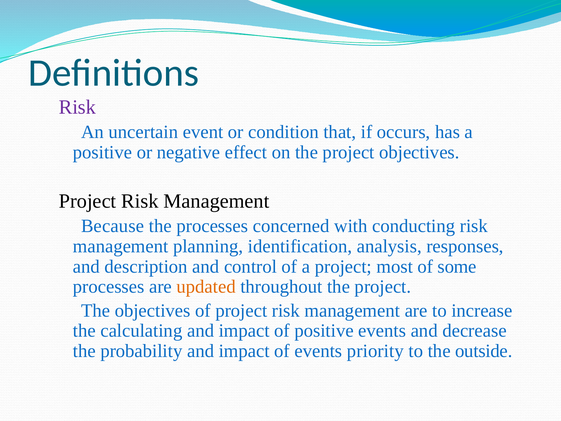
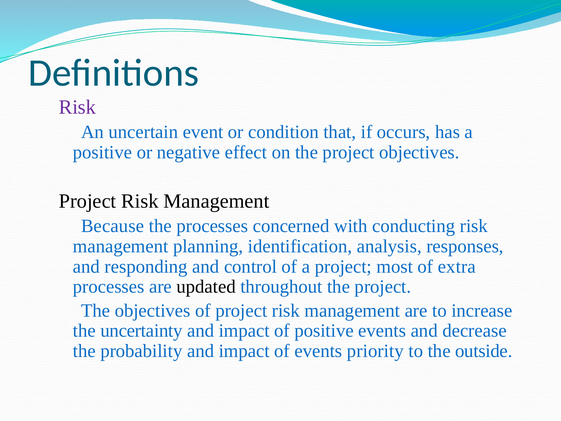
description: description -> responding (146, 266)
some: some -> extra (457, 266)
updated colour: orange -> black (206, 287)
calculating: calculating -> uncertainty (141, 331)
